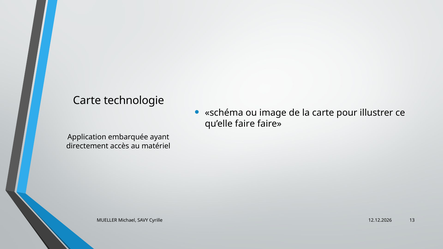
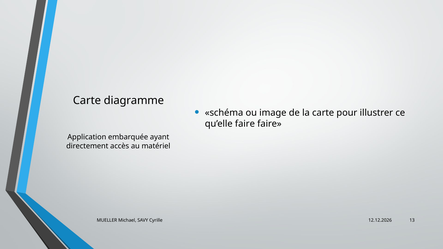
technologie: technologie -> diagramme (134, 100)
